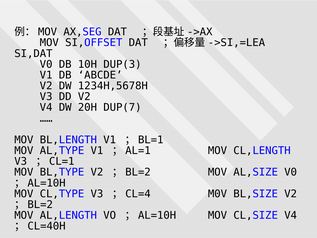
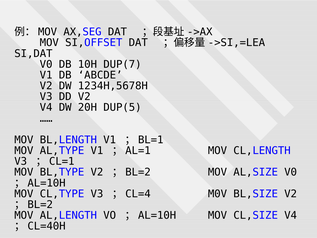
DUP(3: DUP(3 -> DUP(7 (122, 64)
DUP(7: DUP(7 -> DUP(5 (122, 107)
